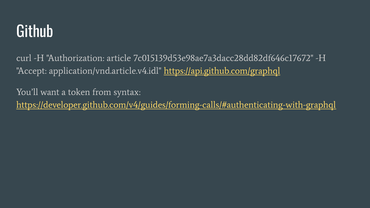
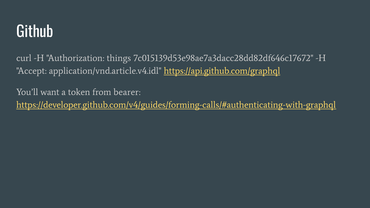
article: article -> things (119, 58)
syntax: syntax -> bearer (127, 92)
